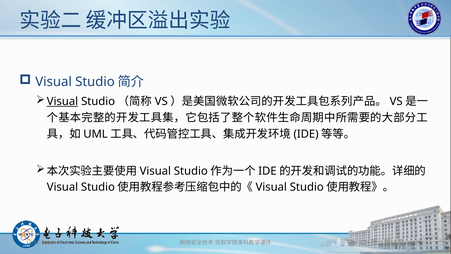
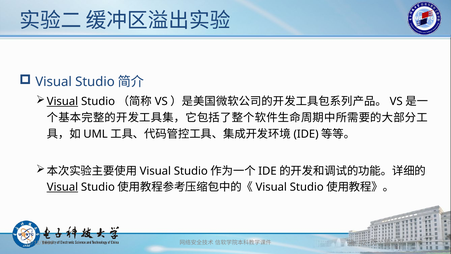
Visual underline: none -> present (62, 187)
